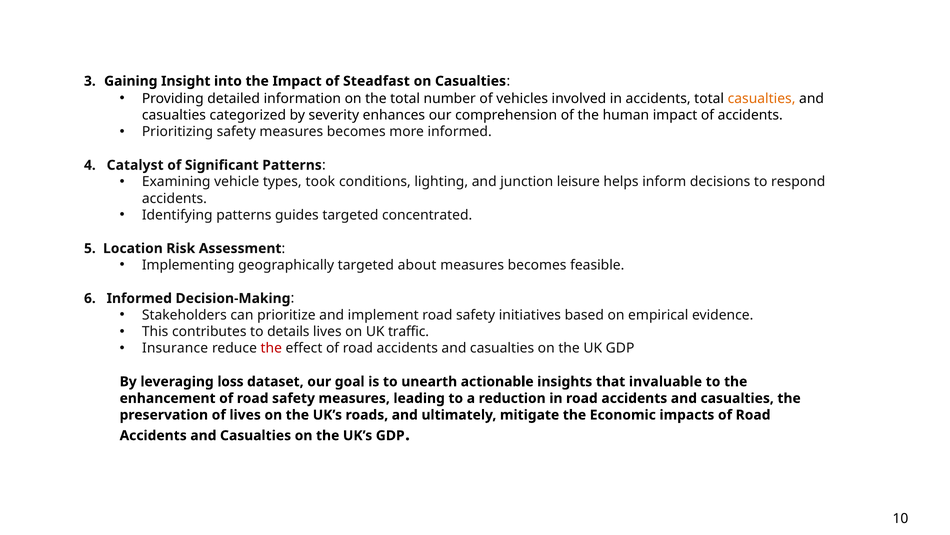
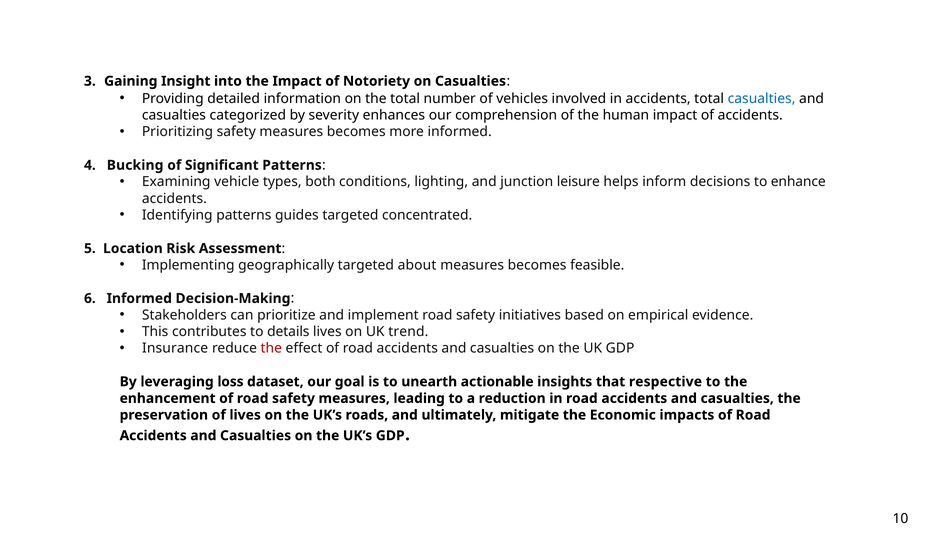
Steadfast: Steadfast -> Notoriety (376, 81)
casualties colour: orange -> blue (762, 98)
Catalyst: Catalyst -> Bucking (135, 165)
took: took -> both (320, 182)
respond: respond -> enhance (798, 182)
traffic: traffic -> trend (408, 331)
invaluable: invaluable -> respective (665, 381)
